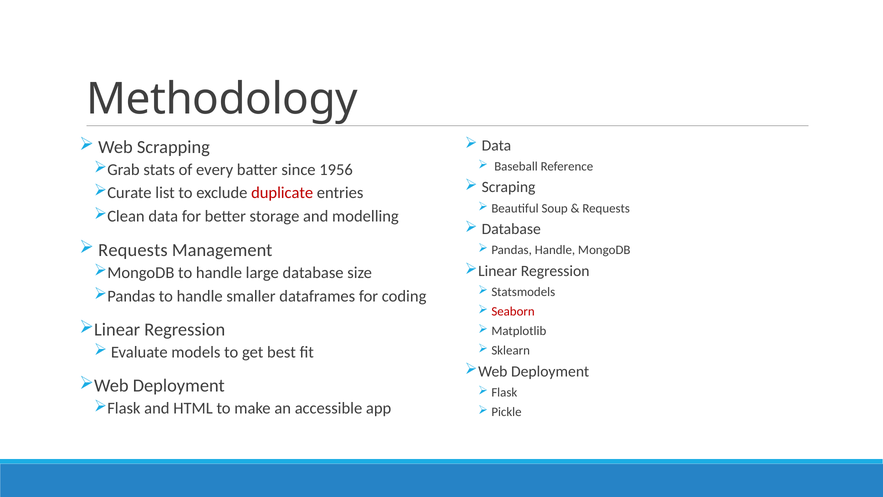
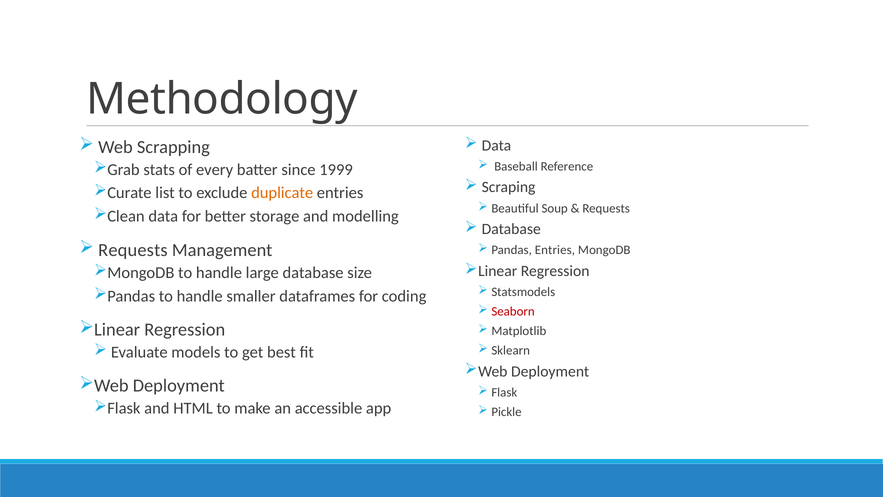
1956: 1956 -> 1999 (336, 169)
duplicate colour: red -> orange (282, 193)
Pandas Handle: Handle -> Entries (555, 250)
